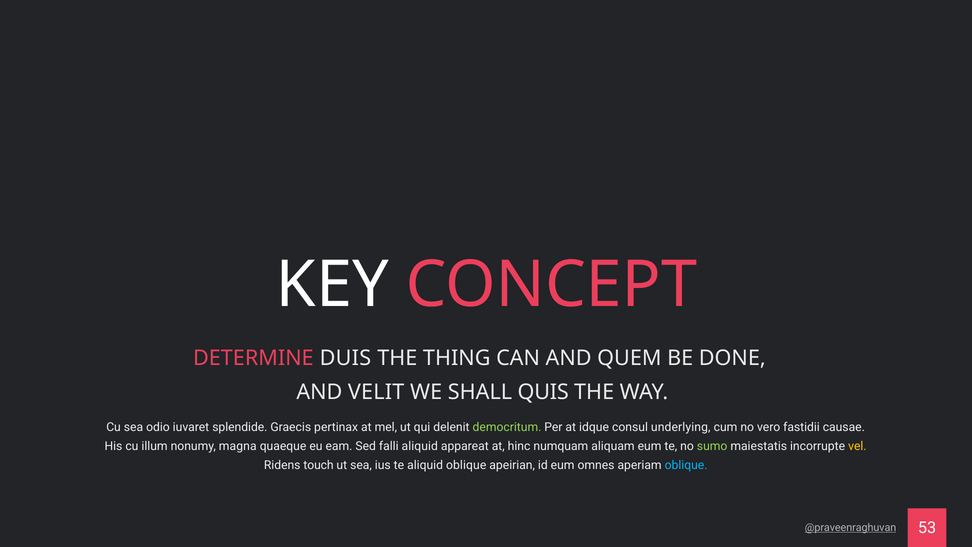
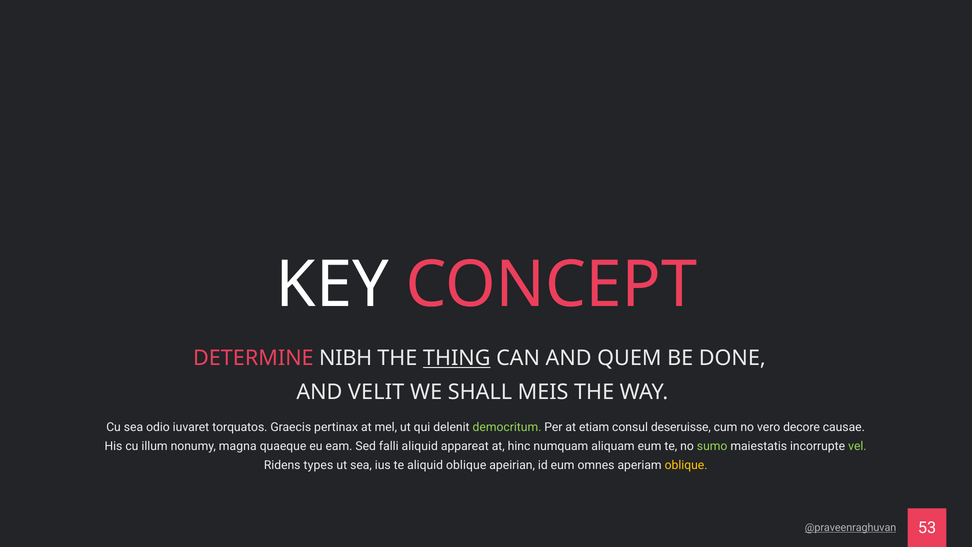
DUIS: DUIS -> NIBH (346, 358)
THING underline: none -> present (457, 358)
QUIS: QUIS -> MEIS (543, 392)
splendide: splendide -> torquatos (240, 427)
idque: idque -> etiam (594, 427)
underlying: underlying -> deseruisse (681, 427)
fastidii: fastidii -> decore (802, 427)
vel colour: yellow -> light green (857, 446)
touch: touch -> types (318, 465)
oblique colour: light blue -> yellow (686, 465)
